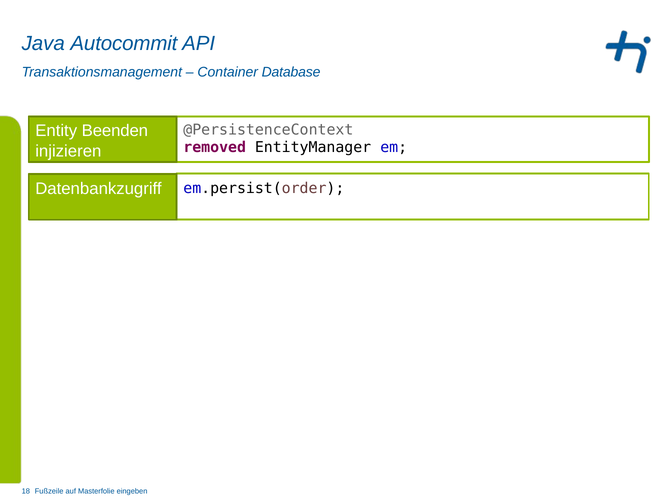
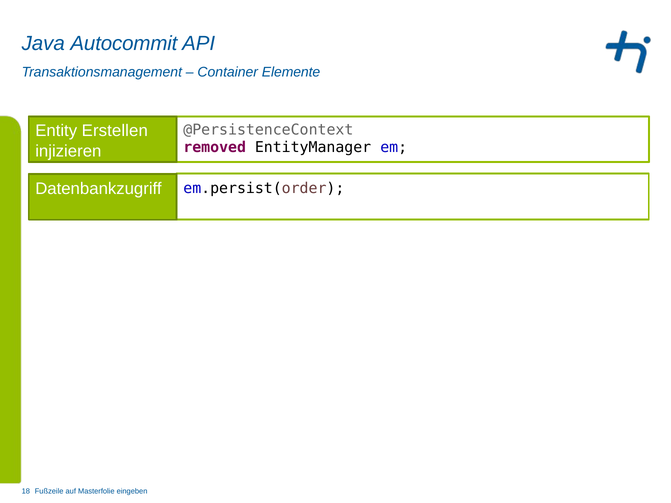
Database: Database -> Elemente (291, 72)
Beenden: Beenden -> Erstellen (115, 131)
